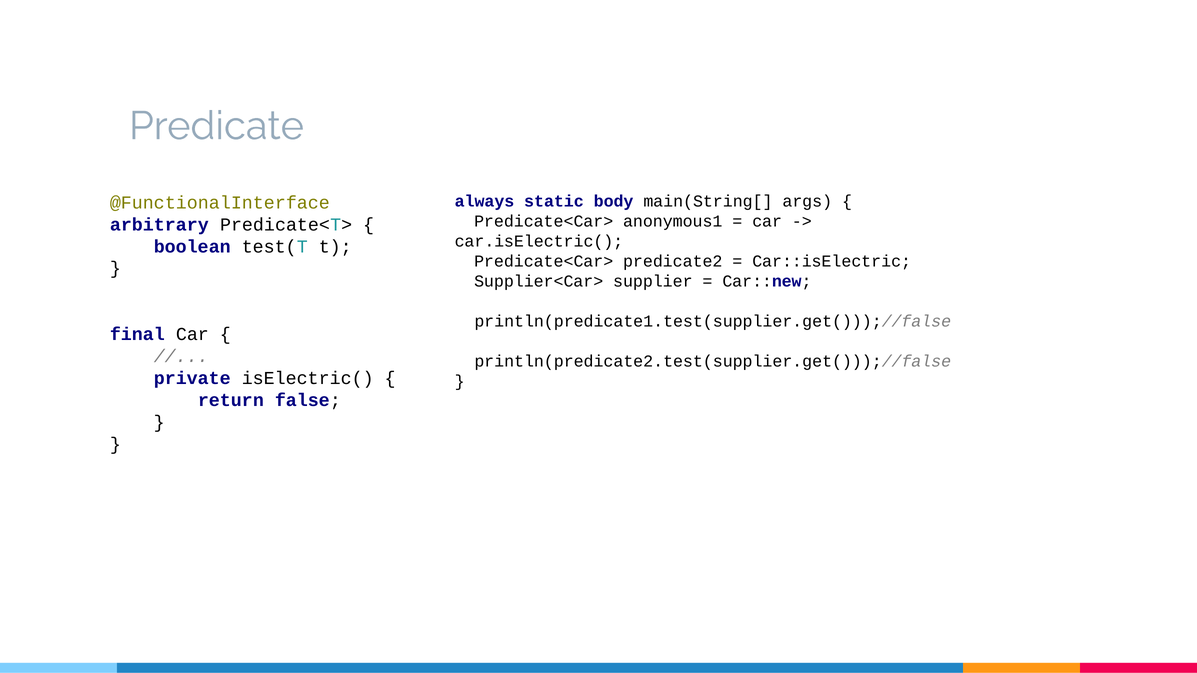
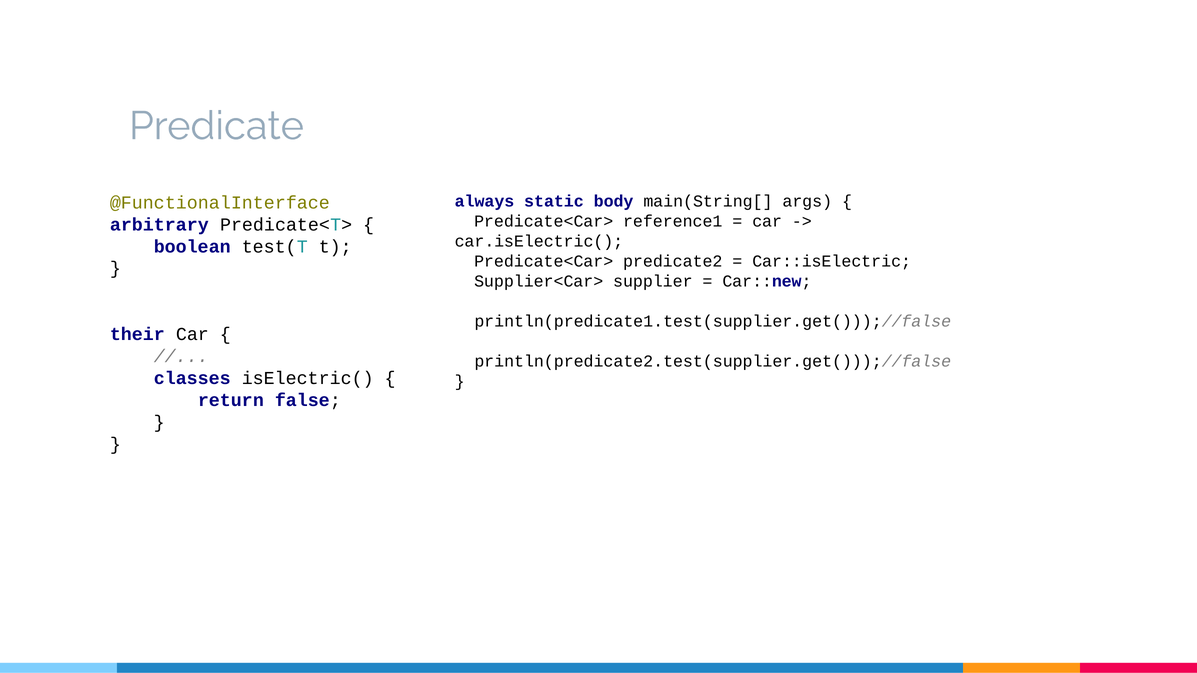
anonymous1: anonymous1 -> reference1 (673, 222)
final: final -> their (137, 334)
private: private -> classes (192, 378)
